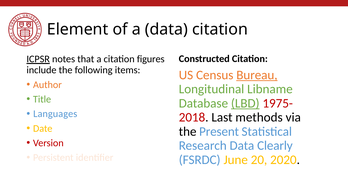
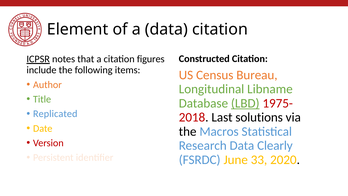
Bureau underline: present -> none (257, 75)
Languages: Languages -> Replicated (55, 114)
methods: methods -> solutions (259, 117)
Present: Present -> Macros (219, 131)
20: 20 -> 33 (259, 160)
